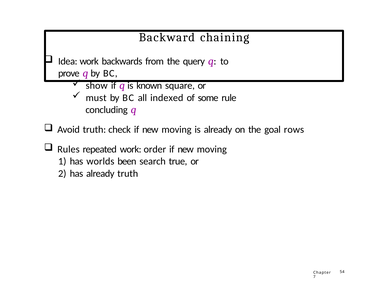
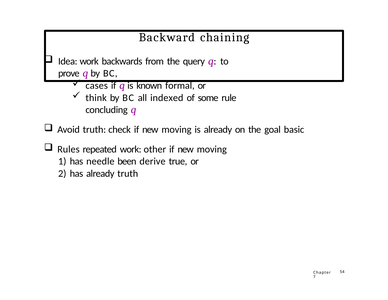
show: show -> cases (97, 86)
square: square -> formal (180, 86)
must: must -> think (96, 98)
rows: rows -> basic (294, 129)
order: order -> other (155, 149)
worlds: worlds -> needle (100, 161)
search: search -> derive (152, 161)
